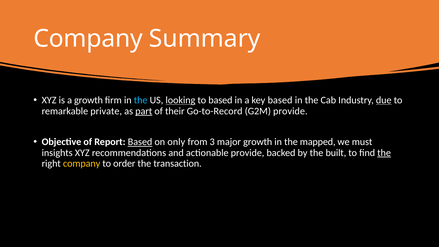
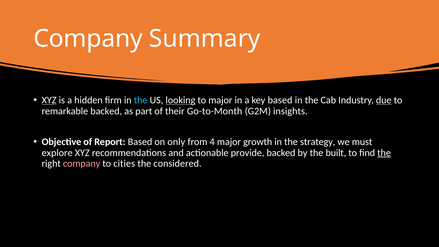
XYZ underline: none -> present (49, 100)
a growth: growth -> hidden (88, 100)
to based: based -> major (220, 100)
remarkable private: private -> backed (106, 111)
part underline: present -> none (144, 111)
Go-to-Record: Go-to-Record -> Go-to-Month (215, 111)
G2M provide: provide -> insights (290, 111)
Based underline: present -> none (140, 142)
3: 3 -> 4 (212, 142)
mapped: mapped -> strategy (318, 142)
insights: insights -> explore (57, 153)
company colour: yellow -> pink (82, 164)
order: order -> cities (124, 164)
transaction: transaction -> considered (178, 164)
